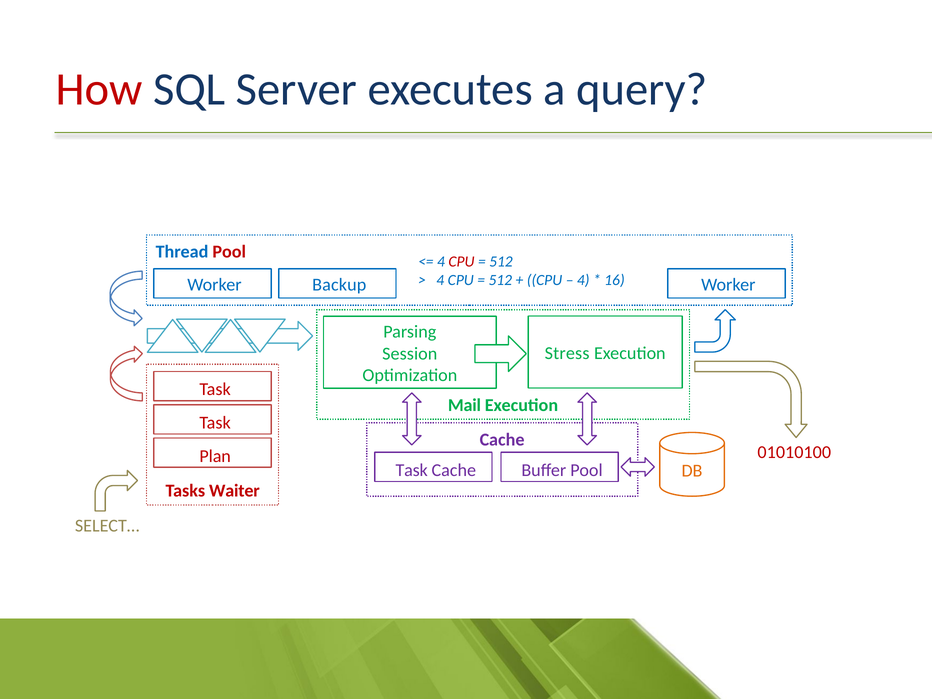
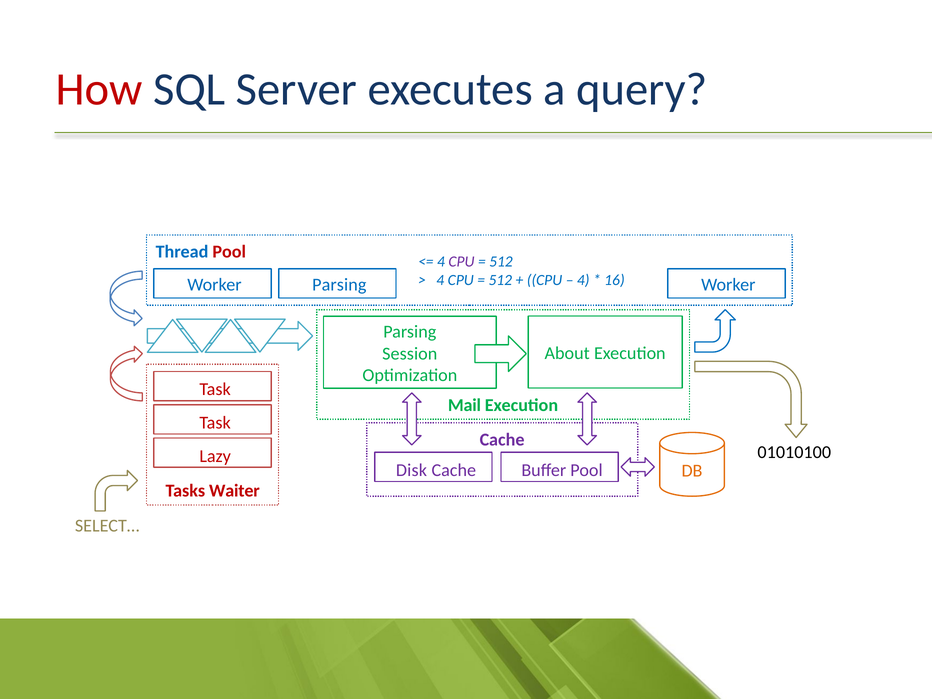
CPU colour: red -> purple (461, 262)
Backup: Backup -> Parsing (339, 285)
Stress: Stress -> About (567, 353)
01010100 colour: red -> black (794, 452)
Plan: Plan -> Lazy (215, 456)
Task: Task -> Disk (411, 470)
